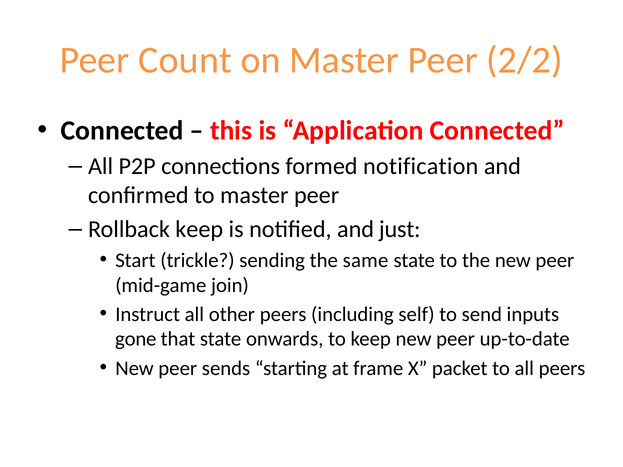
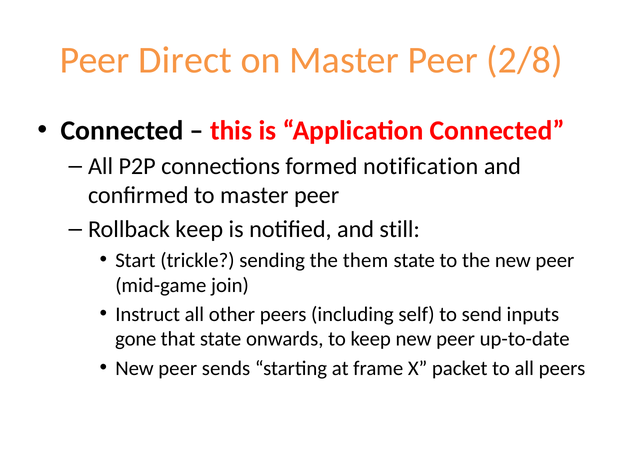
Count: Count -> Direct (185, 60)
2/2: 2/2 -> 2/8 (525, 60)
just: just -> still (400, 230)
same: same -> them (366, 260)
